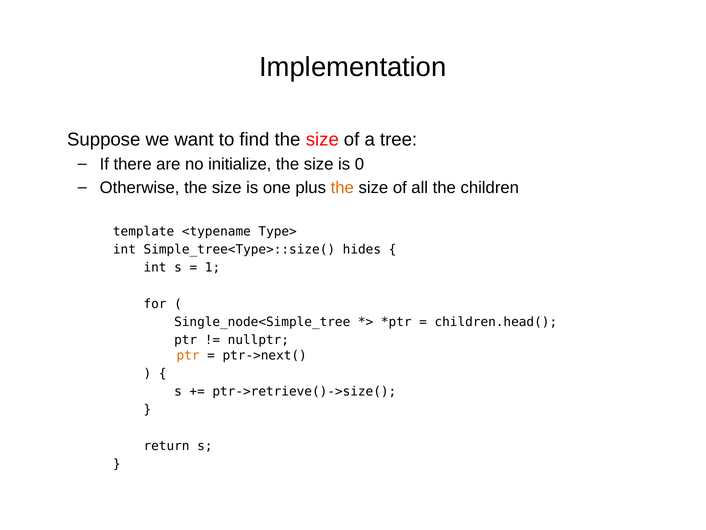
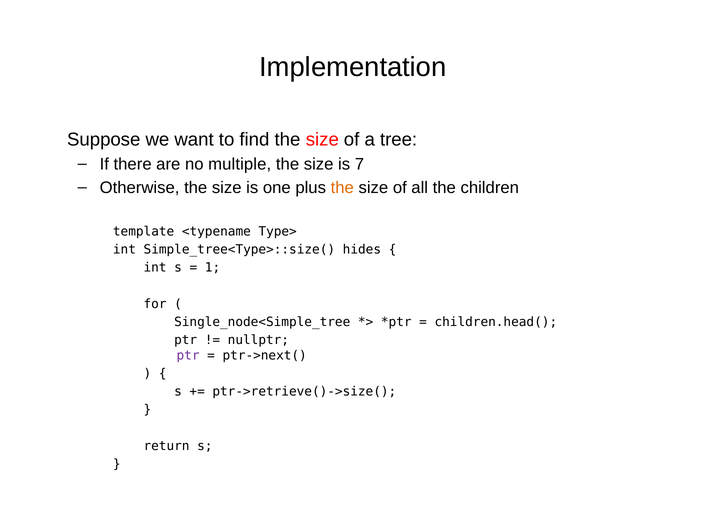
initialize: initialize -> multiple (240, 164)
0: 0 -> 7 (359, 164)
ptr colour: orange -> purple (188, 355)
